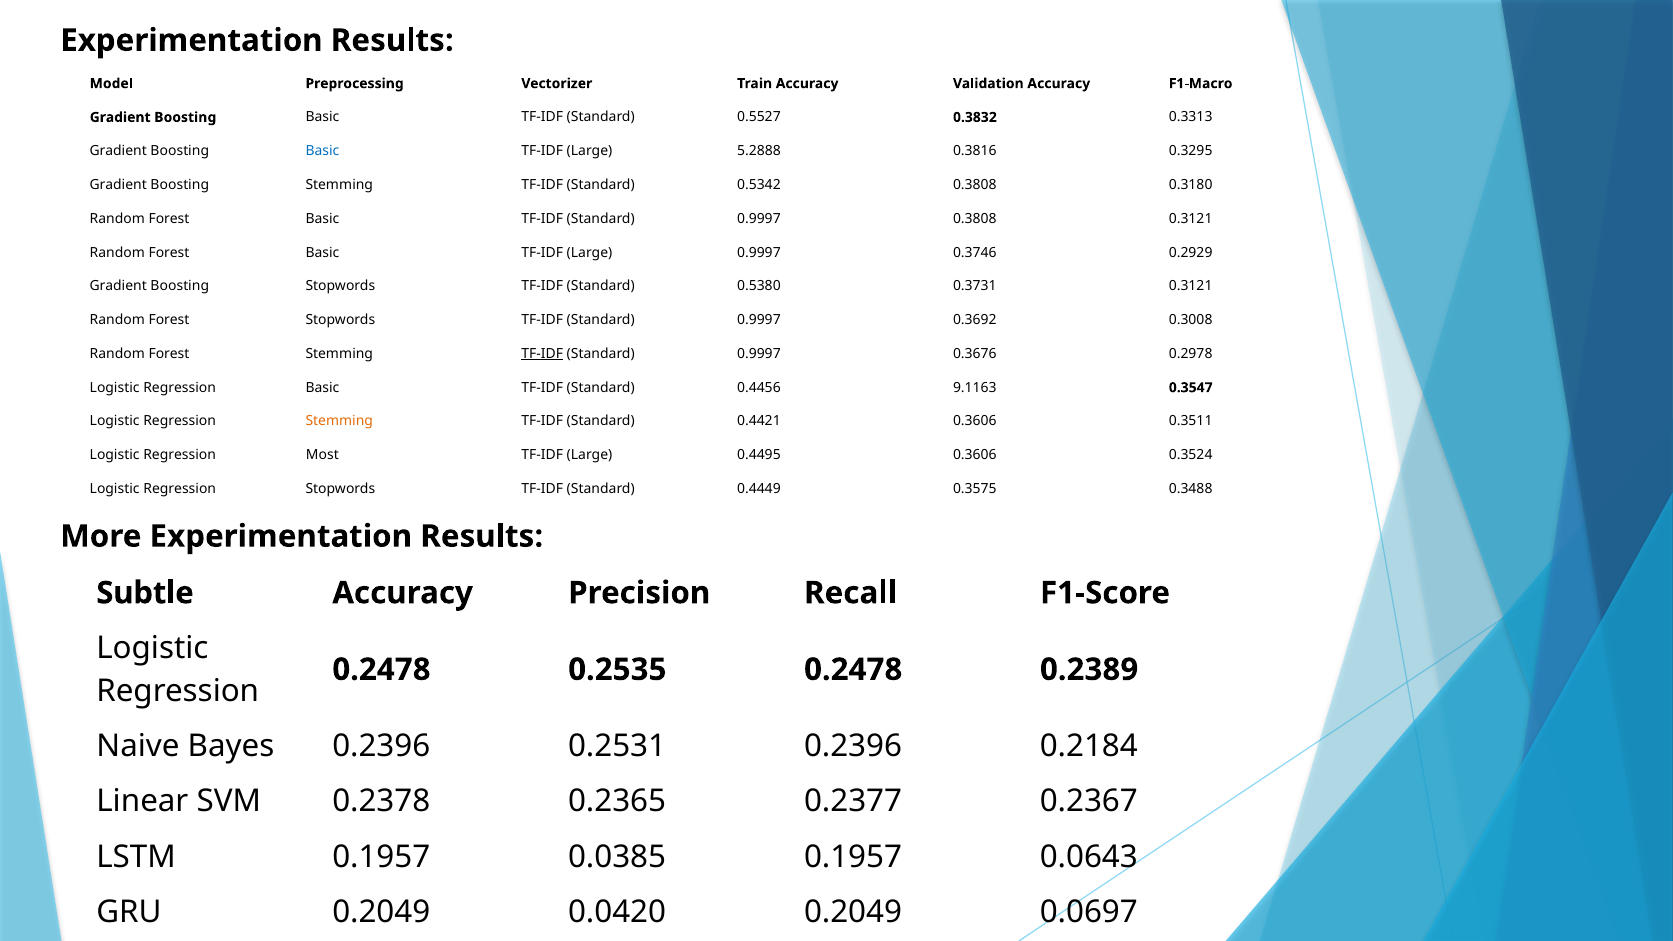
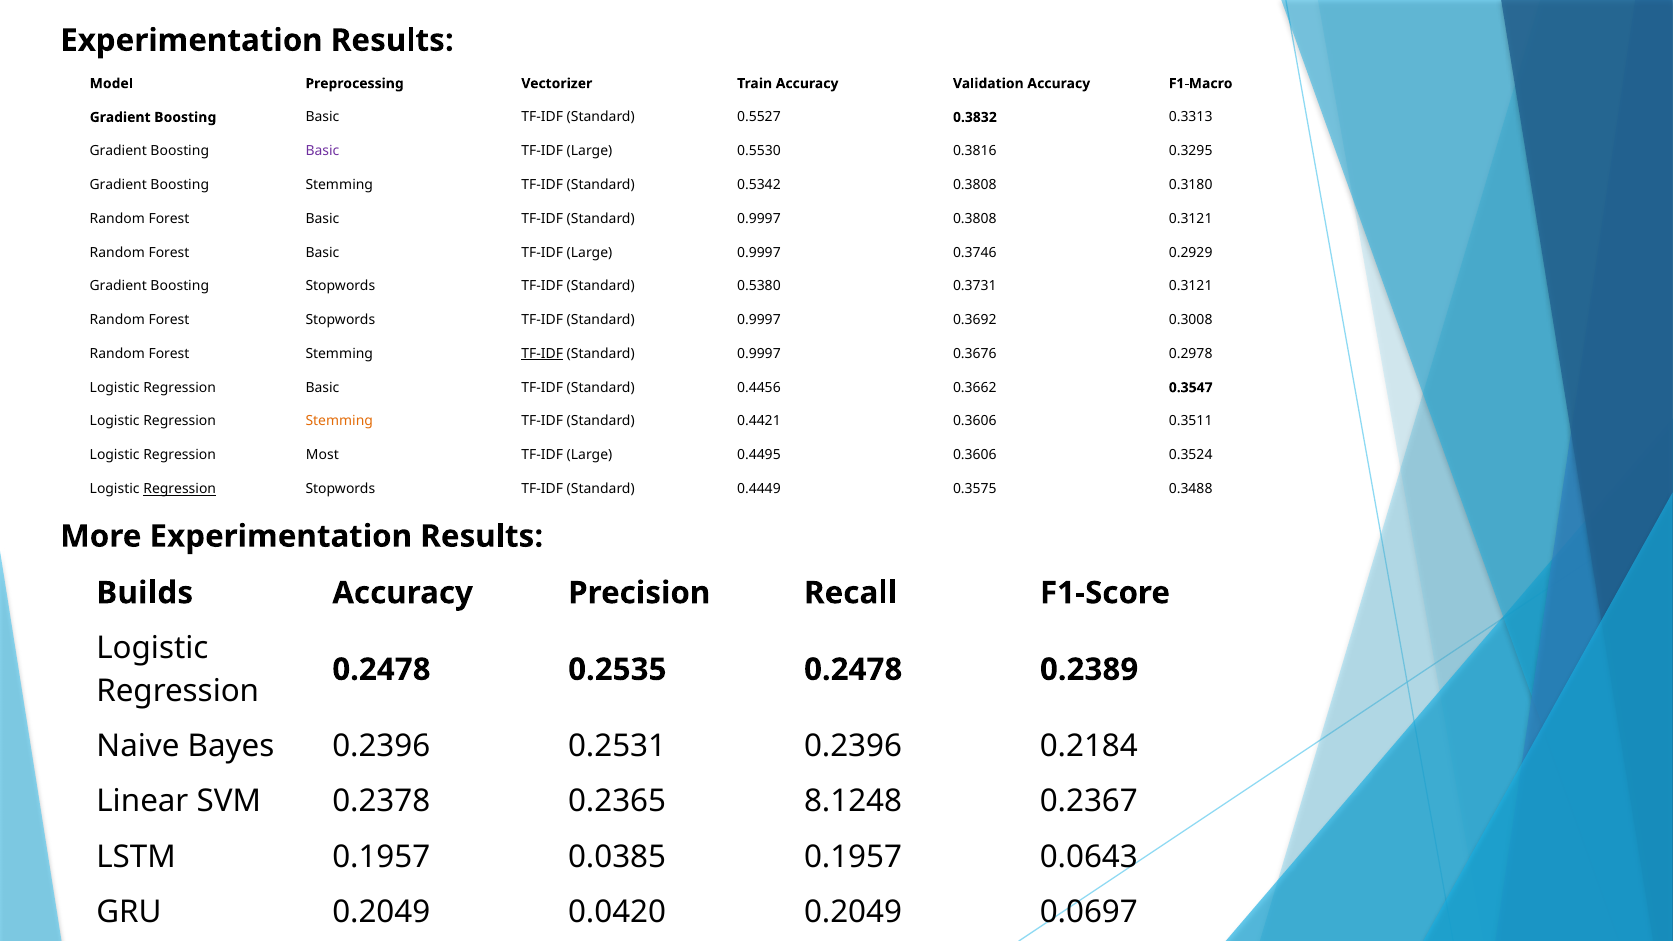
Basic colour: blue -> purple (322, 151)
5.2888: 5.2888 -> 0.5530 (759, 151)
9.1163: 9.1163 -> 0.3662 (975, 388)
Regression underline: none -> present (180, 489)
Subtle: Subtle -> Builds (145, 593)
0.2377: 0.2377 -> 8.1248 (853, 802)
